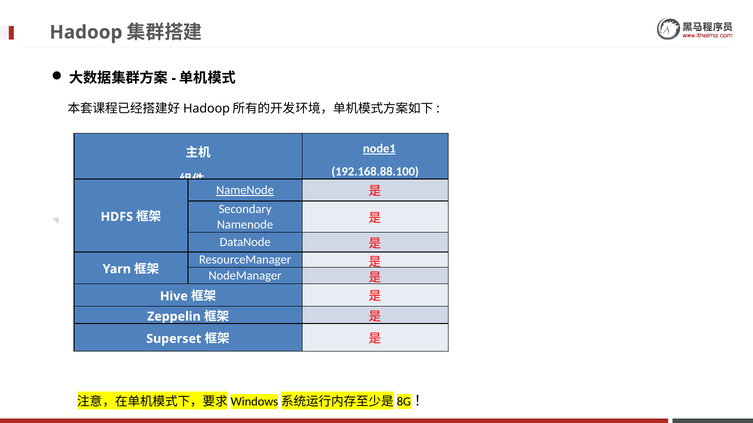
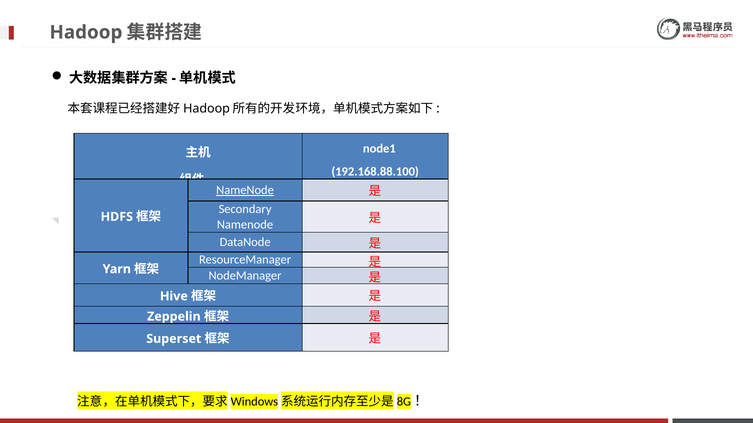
node1 underline: present -> none (379, 149)
